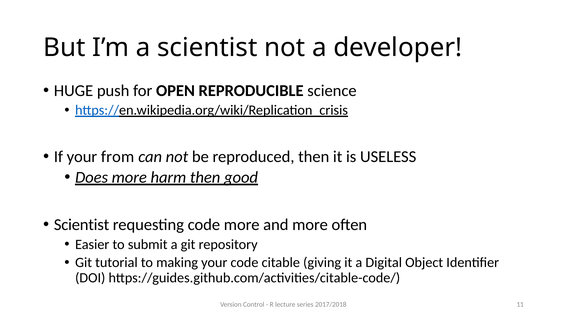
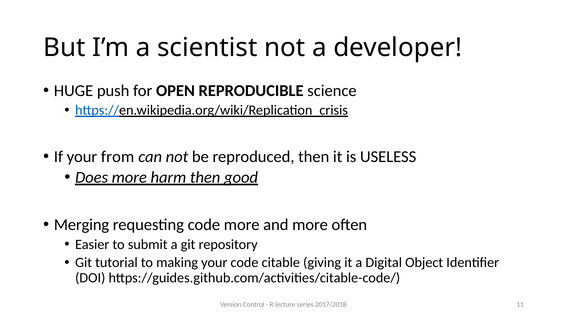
Scientist: Scientist -> Merging (82, 225)
